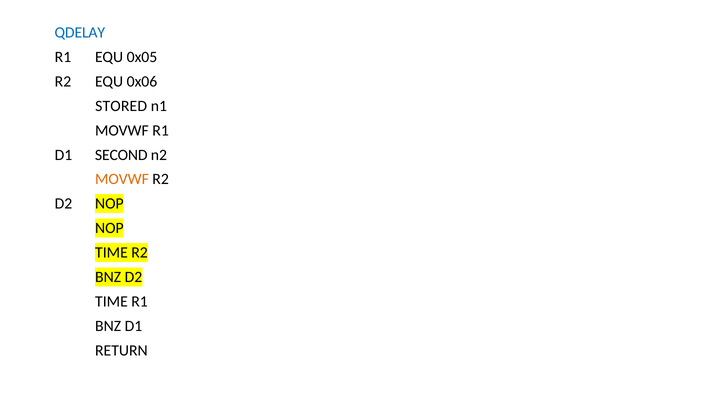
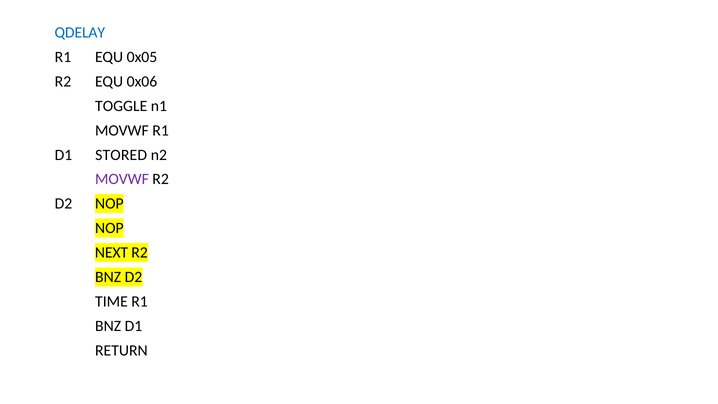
STORED: STORED -> TOGGLE (121, 106)
SECOND: SECOND -> STORED (121, 155)
MOVWF colour: orange -> purple (122, 179)
TIME: TIME -> NEXT (112, 253)
